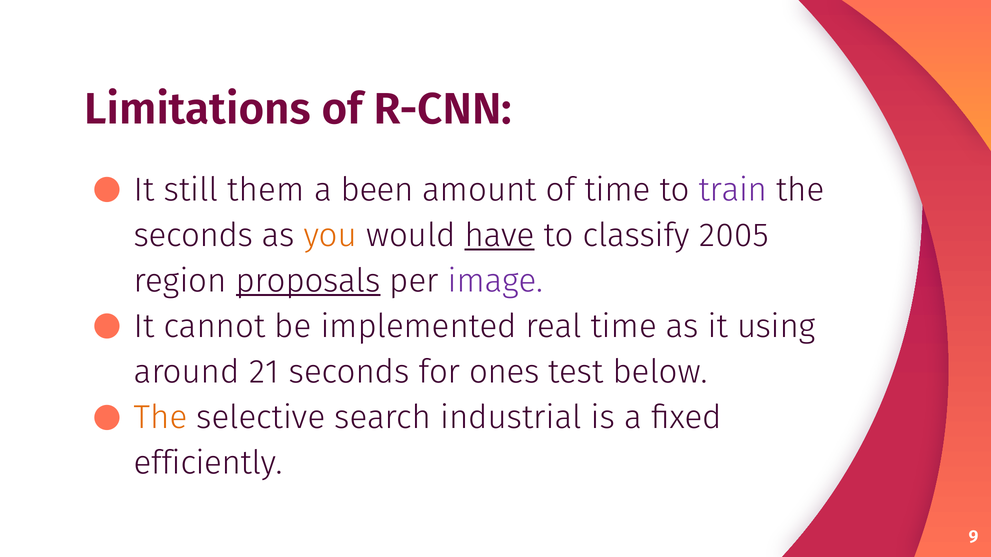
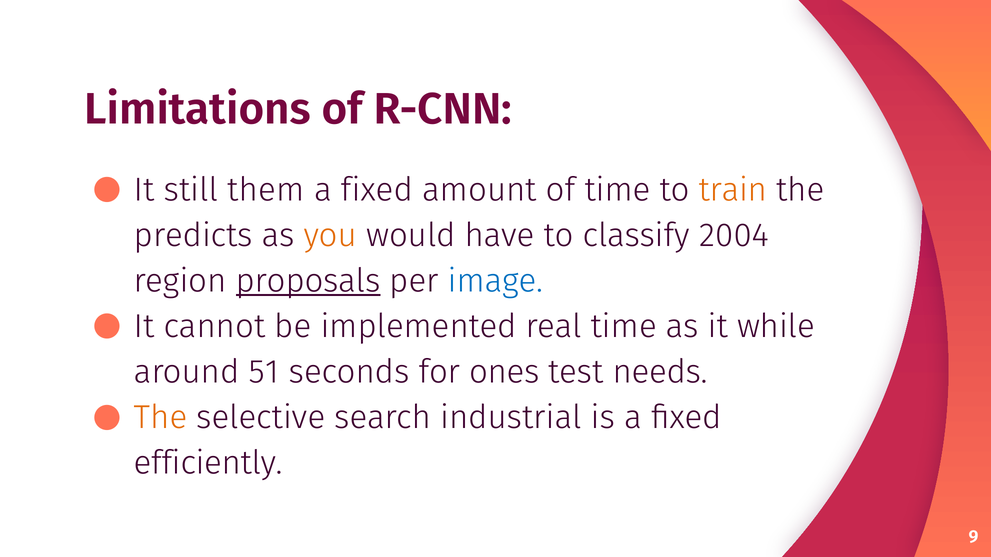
been: been -> fixed (377, 190)
train colour: purple -> orange (733, 190)
seconds: seconds -> predicts (193, 235)
have underline: present -> none (500, 235)
2005: 2005 -> 2004 (734, 235)
image colour: purple -> blue (495, 281)
using: using -> while (776, 327)
21: 21 -> 51 (264, 372)
below: below -> needs (660, 372)
